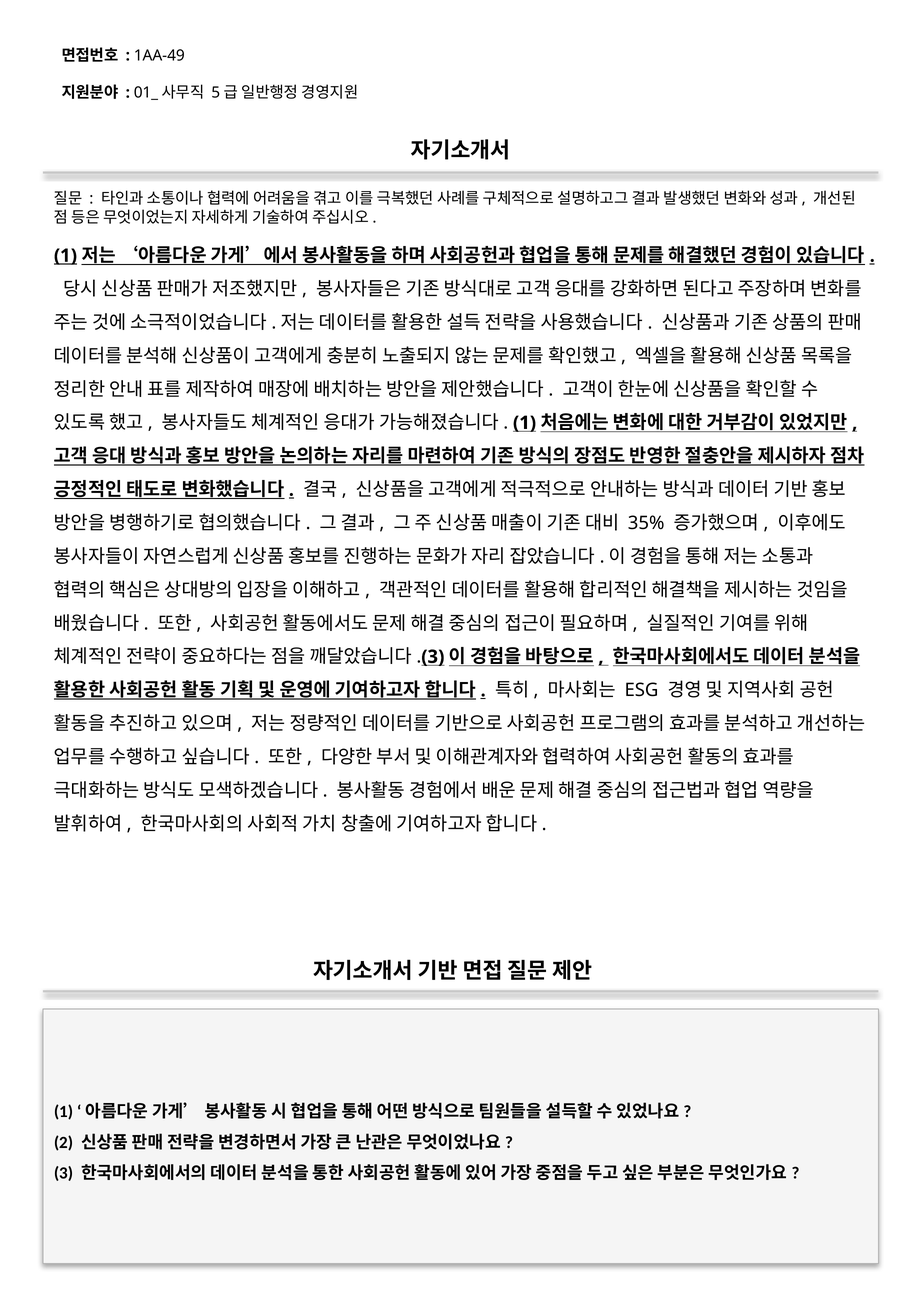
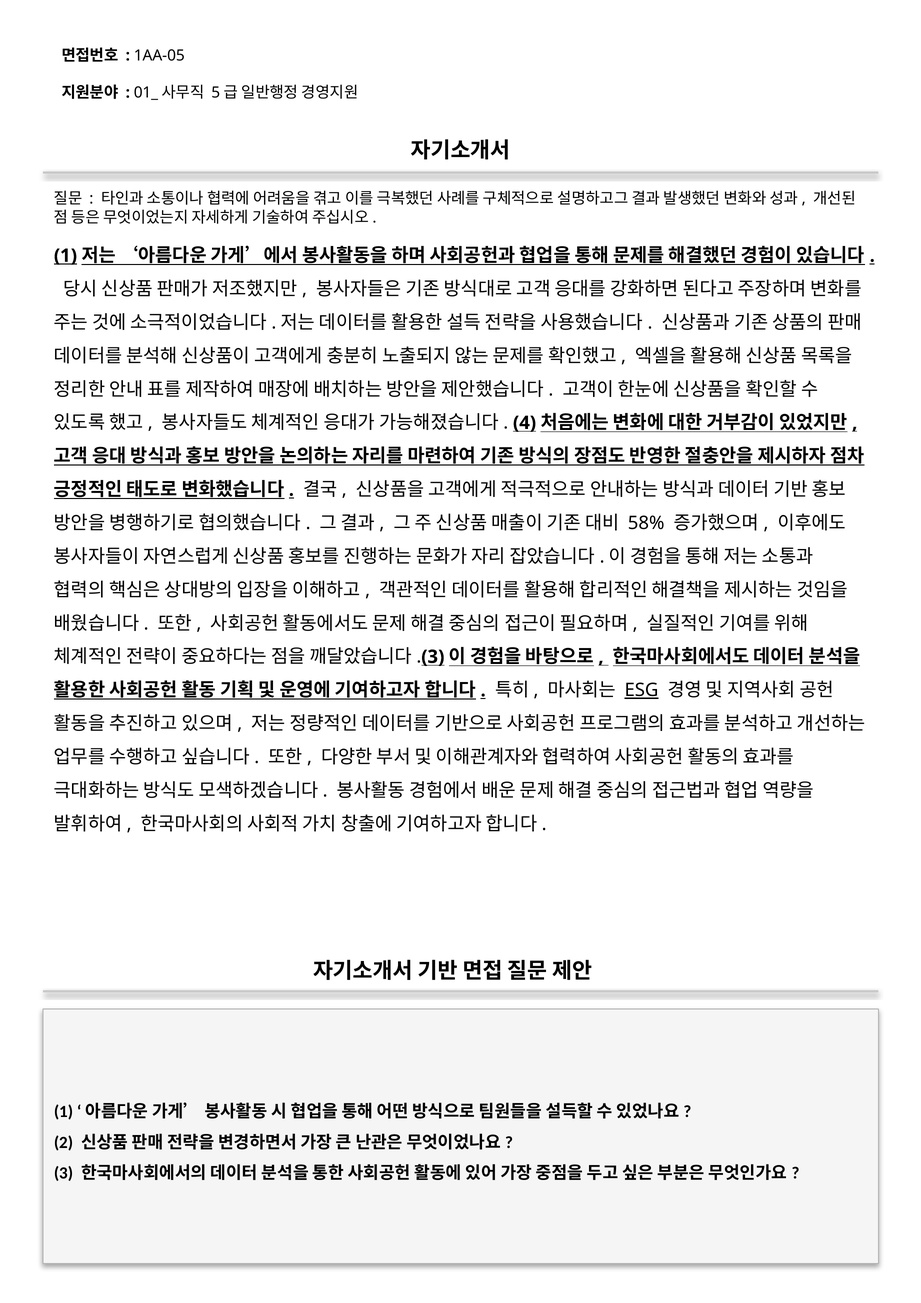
1AA-49: 1AA-49 -> 1AA-05 (159, 55)
1: 1 -> 4 (525, 423)
35%: 35% -> 58% (646, 523)
ESG underline: none -> present (641, 690)
